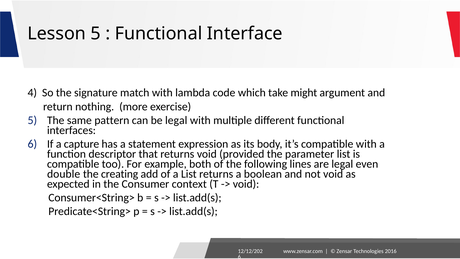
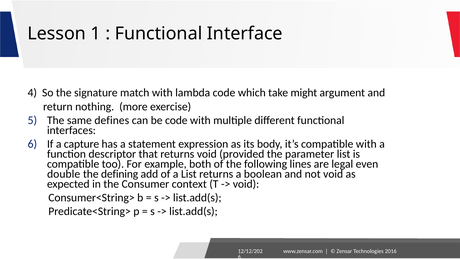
Lesson 5: 5 -> 1 (96, 34)
pattern: pattern -> defines (112, 120)
be legal: legal -> code (176, 120)
creating: creating -> defining (120, 174)
